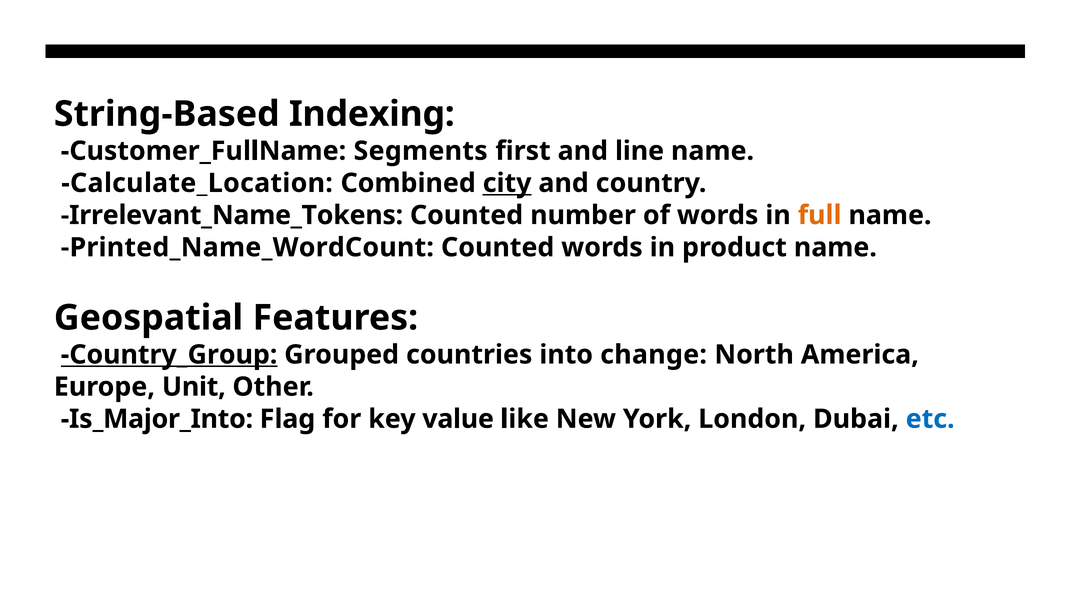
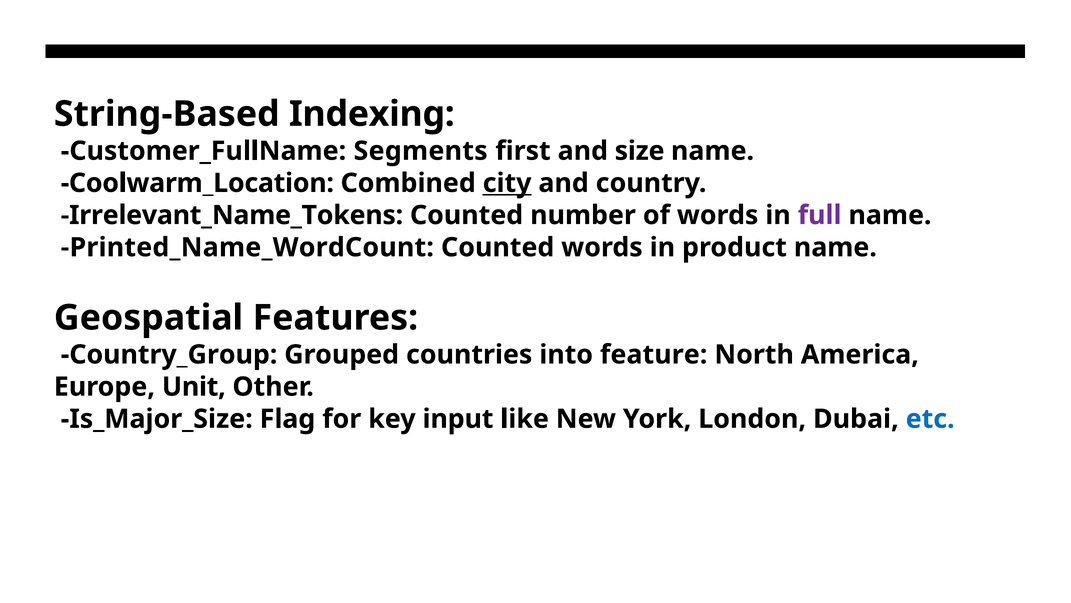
line: line -> size (640, 151)
Calculate_Location: Calculate_Location -> Coolwarm_Location (197, 183)
full colour: orange -> purple (820, 215)
Country_Group underline: present -> none (169, 354)
change: change -> feature (654, 354)
Is_Major_Into: Is_Major_Into -> Is_Major_Size (157, 419)
value: value -> input (458, 419)
